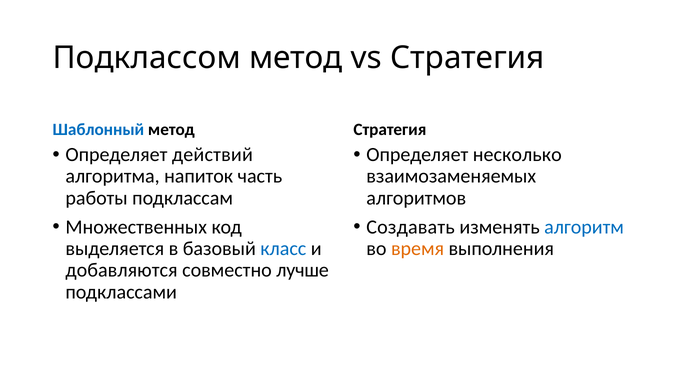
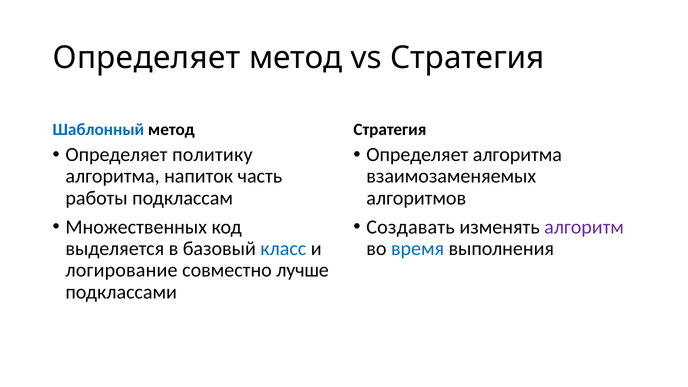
Подклассом: Подклассом -> Определяет (147, 58)
действий: действий -> политику (212, 155)
Определяет несколько: несколько -> алгоритма (517, 155)
алгоритм colour: blue -> purple (584, 227)
время colour: orange -> blue (418, 249)
добавляются: добавляются -> логирование (121, 270)
